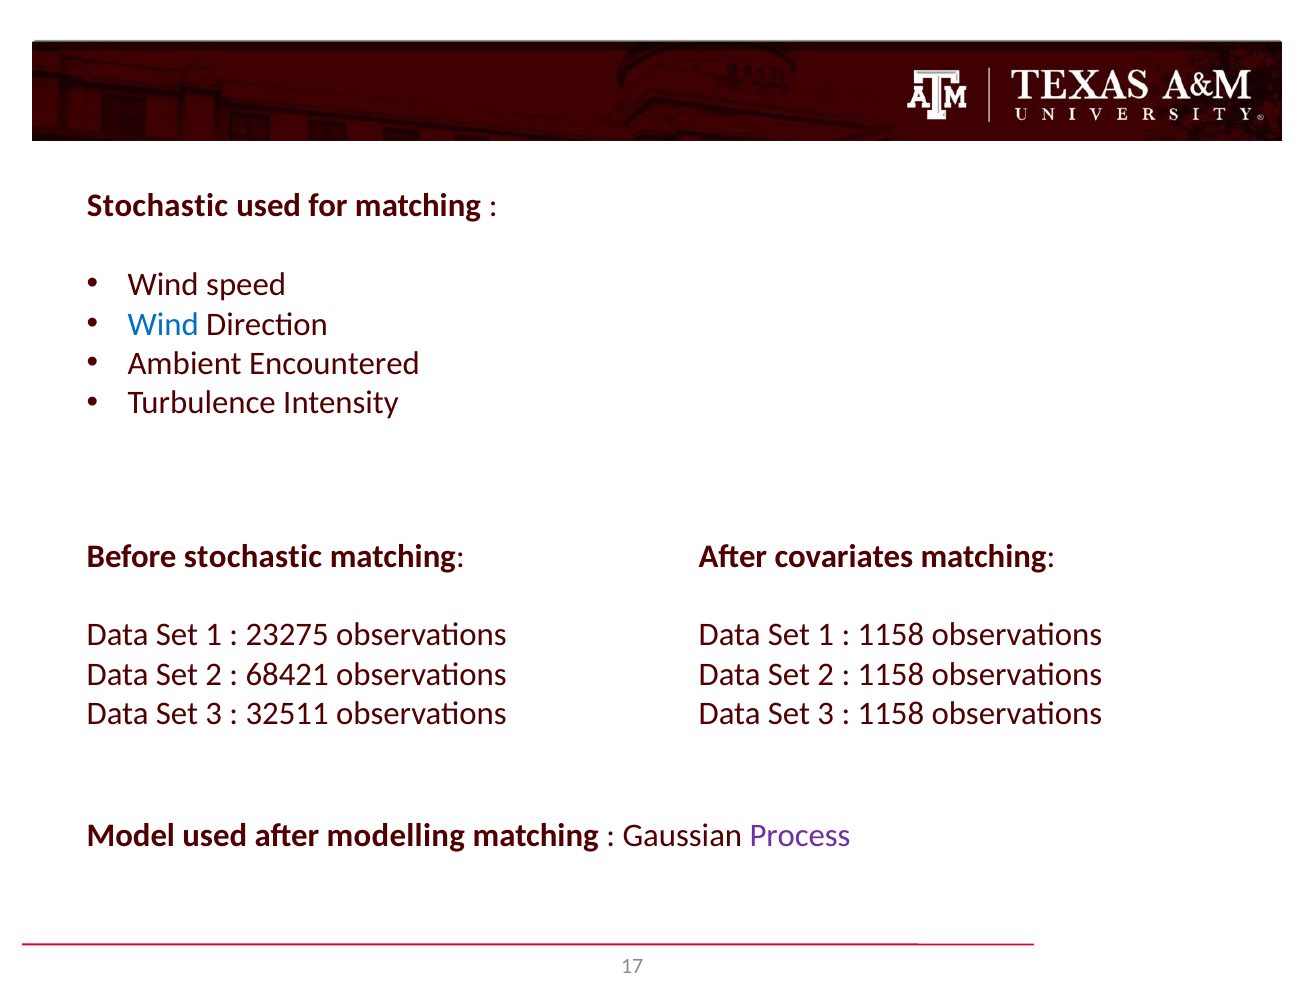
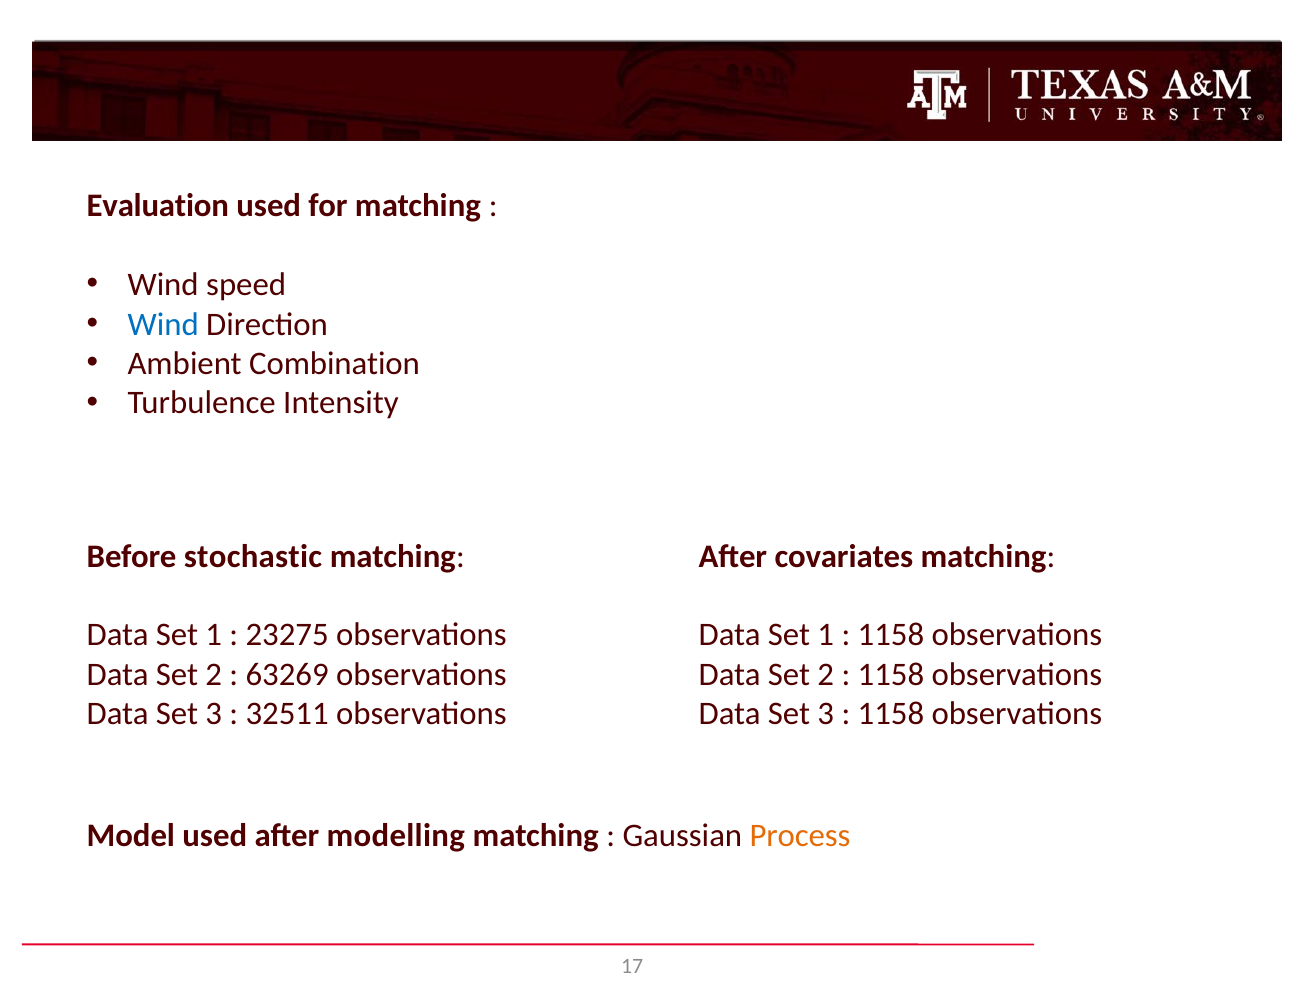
Stochastic: Stochastic -> Evaluation (158, 206)
Encountered: Encountered -> Combination (335, 364)
68421: 68421 -> 63269 (287, 674)
Process colour: purple -> orange (800, 836)
